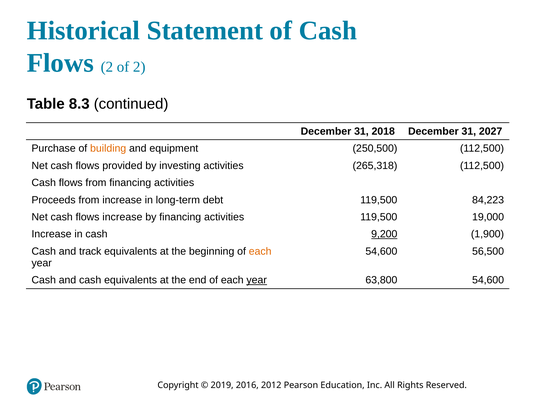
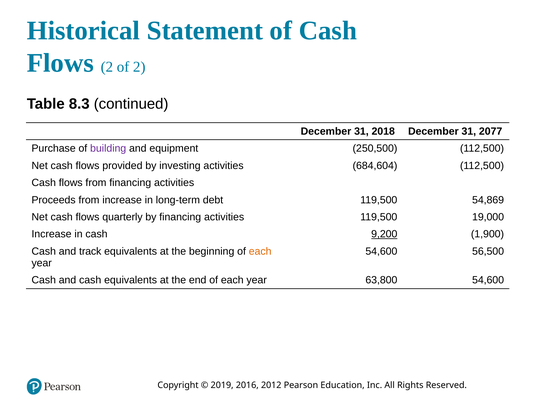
2027: 2027 -> 2077 (491, 131)
building colour: orange -> purple (108, 148)
265,318: 265,318 -> 684,604 (375, 166)
84,223: 84,223 -> 54,869 (488, 200)
flows increase: increase -> quarterly (122, 217)
year underline: present -> none (257, 280)
